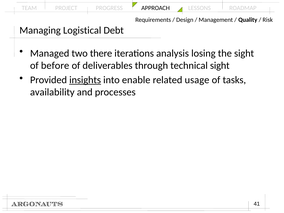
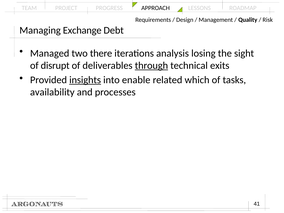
Logistical: Logistical -> Exchange (82, 30)
before: before -> disrupt (55, 66)
through underline: none -> present (151, 66)
technical sight: sight -> exits (220, 66)
usage: usage -> which (197, 80)
